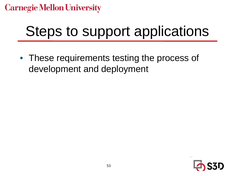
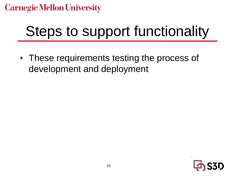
applications: applications -> functionality (172, 31)
